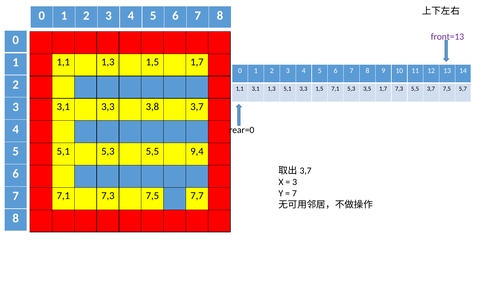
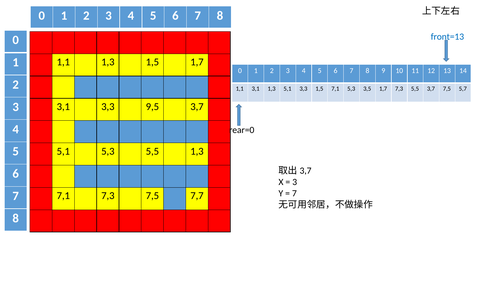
front=13 colour: purple -> blue (447, 37)
3,8: 3,8 -> 9,5 (152, 107)
5,5 9,4: 9,4 -> 1,3 (197, 151)
